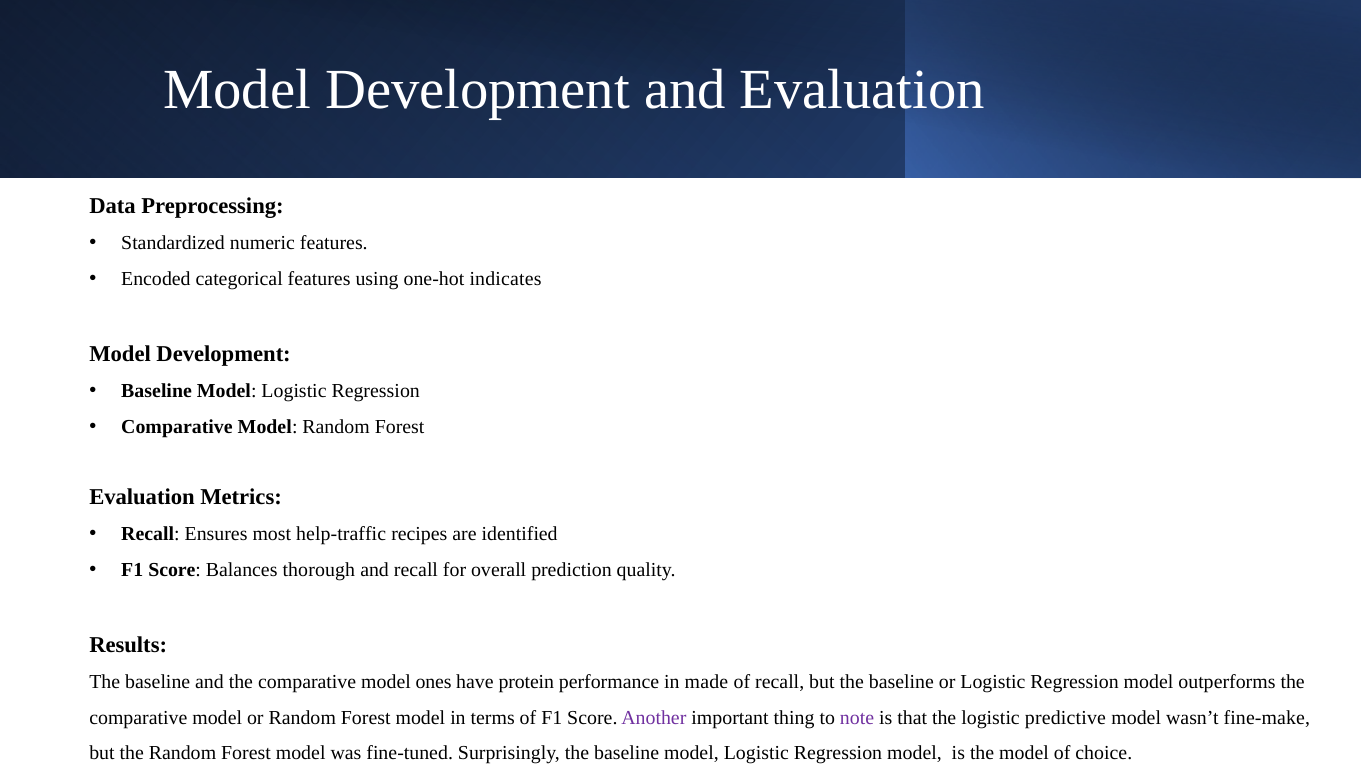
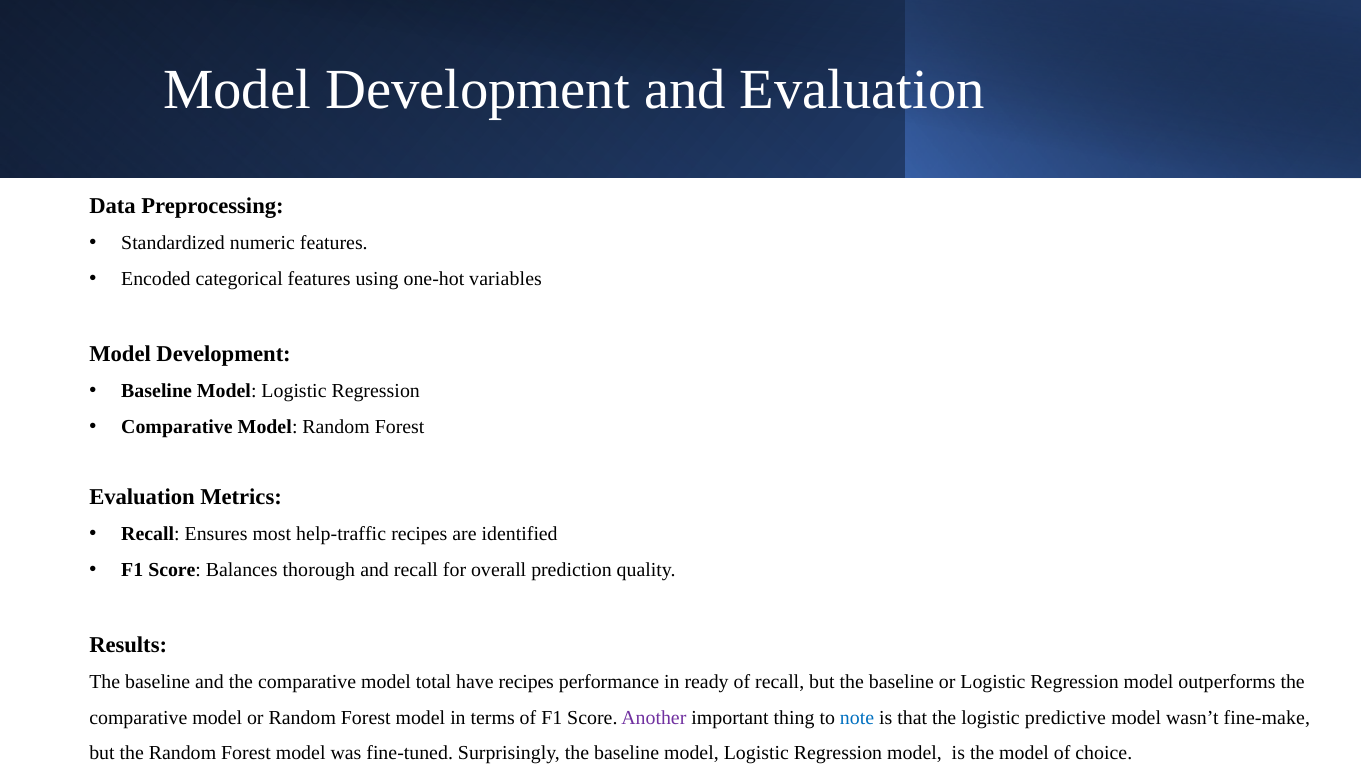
indicates: indicates -> variables (506, 279)
ones: ones -> total (434, 682)
have protein: protein -> recipes (526, 682)
made: made -> ready (707, 682)
note colour: purple -> blue (857, 718)
